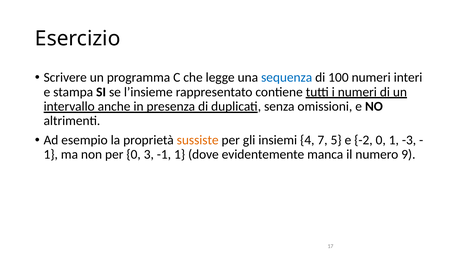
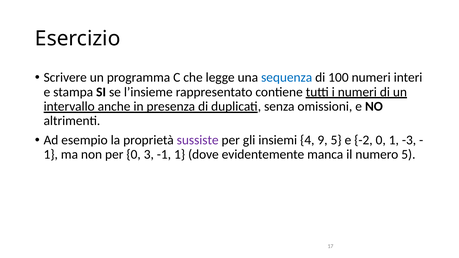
sussiste colour: orange -> purple (198, 140)
7: 7 -> 9 (323, 140)
numero 9: 9 -> 5 (408, 155)
